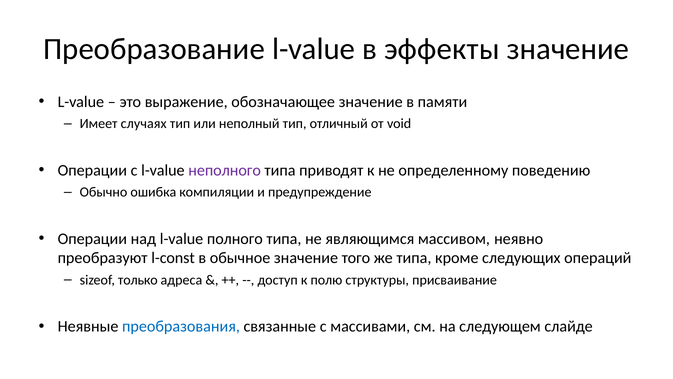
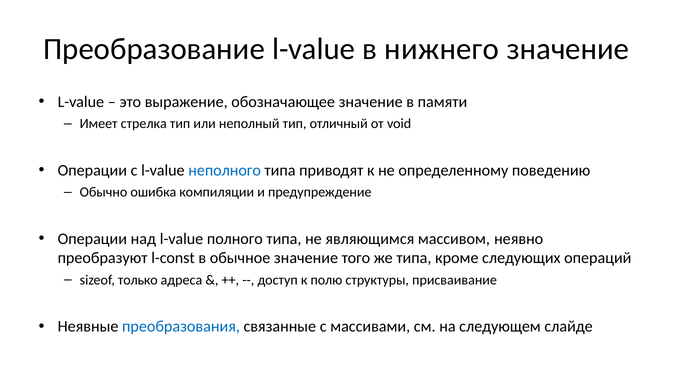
эффекты: эффекты -> нижнего (442, 49)
случаях: случаях -> стрелка (144, 124)
неполного colour: purple -> blue (225, 170)
